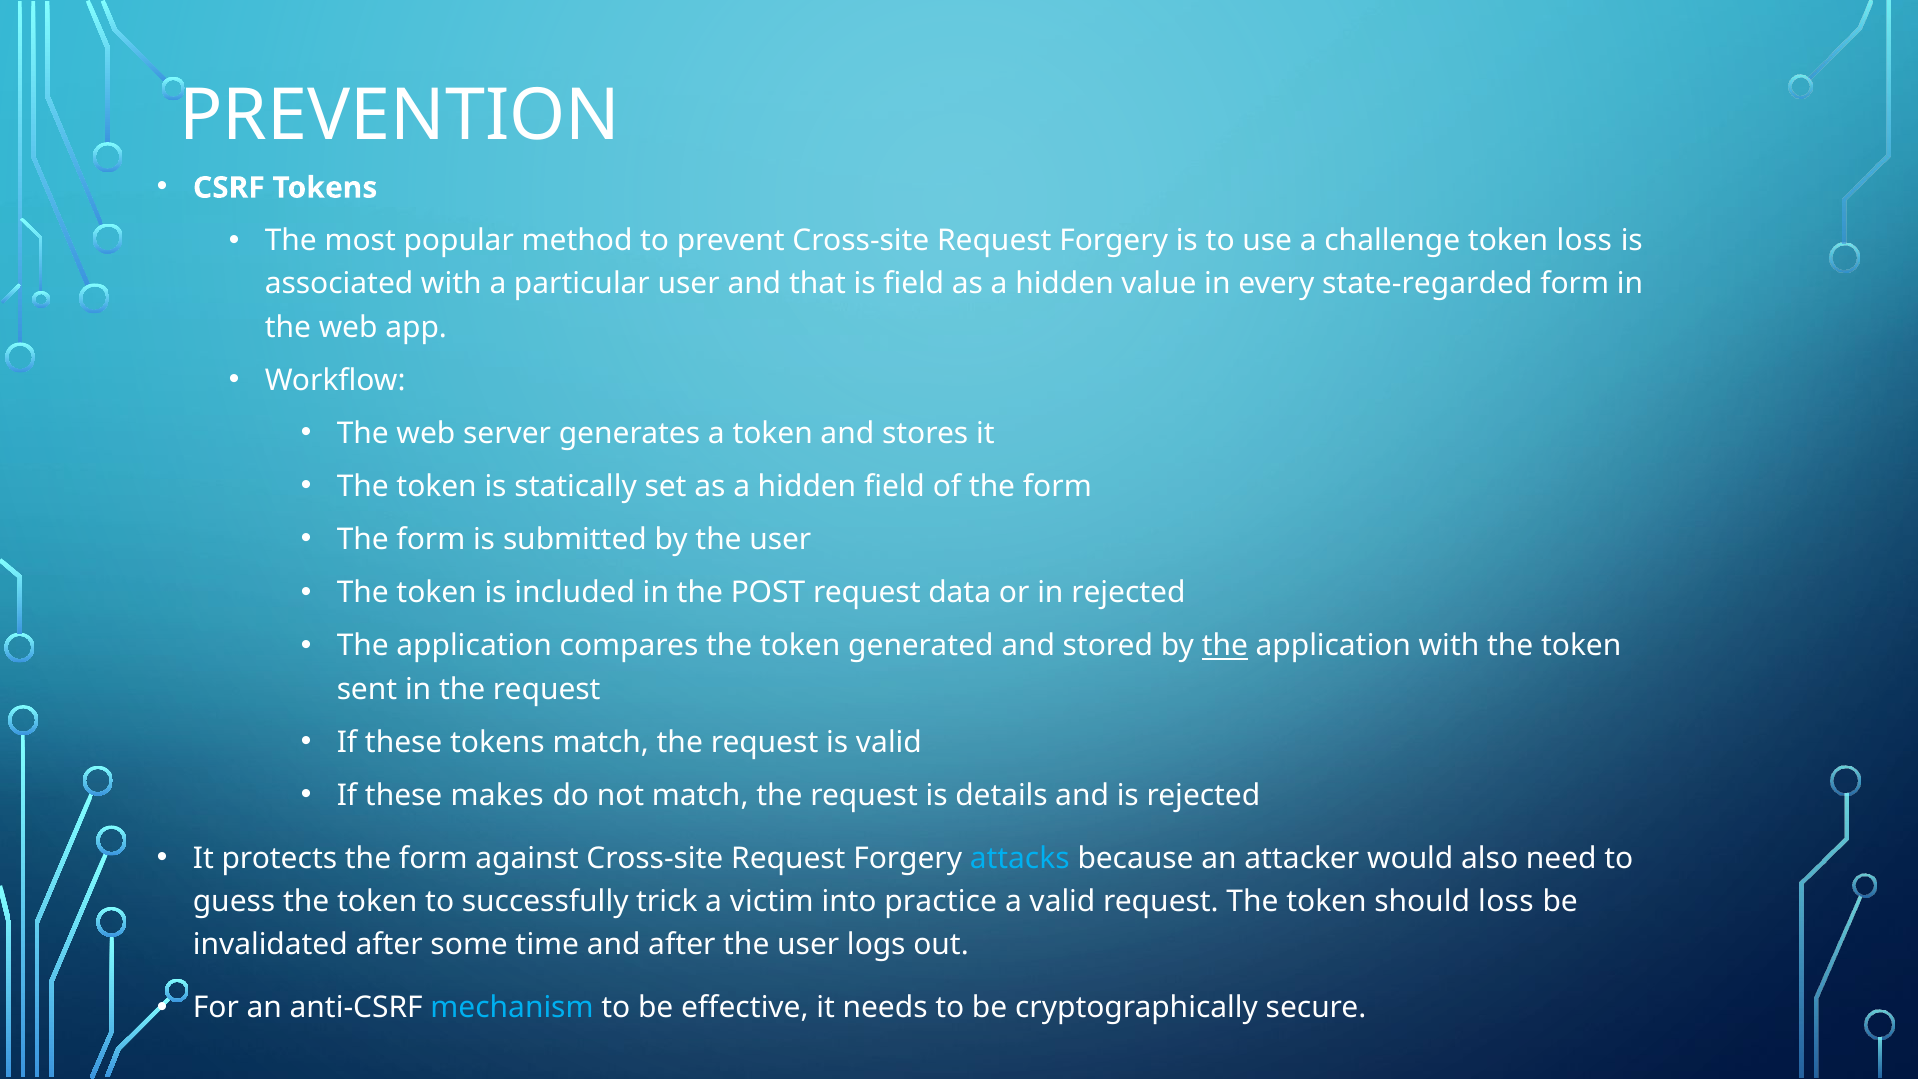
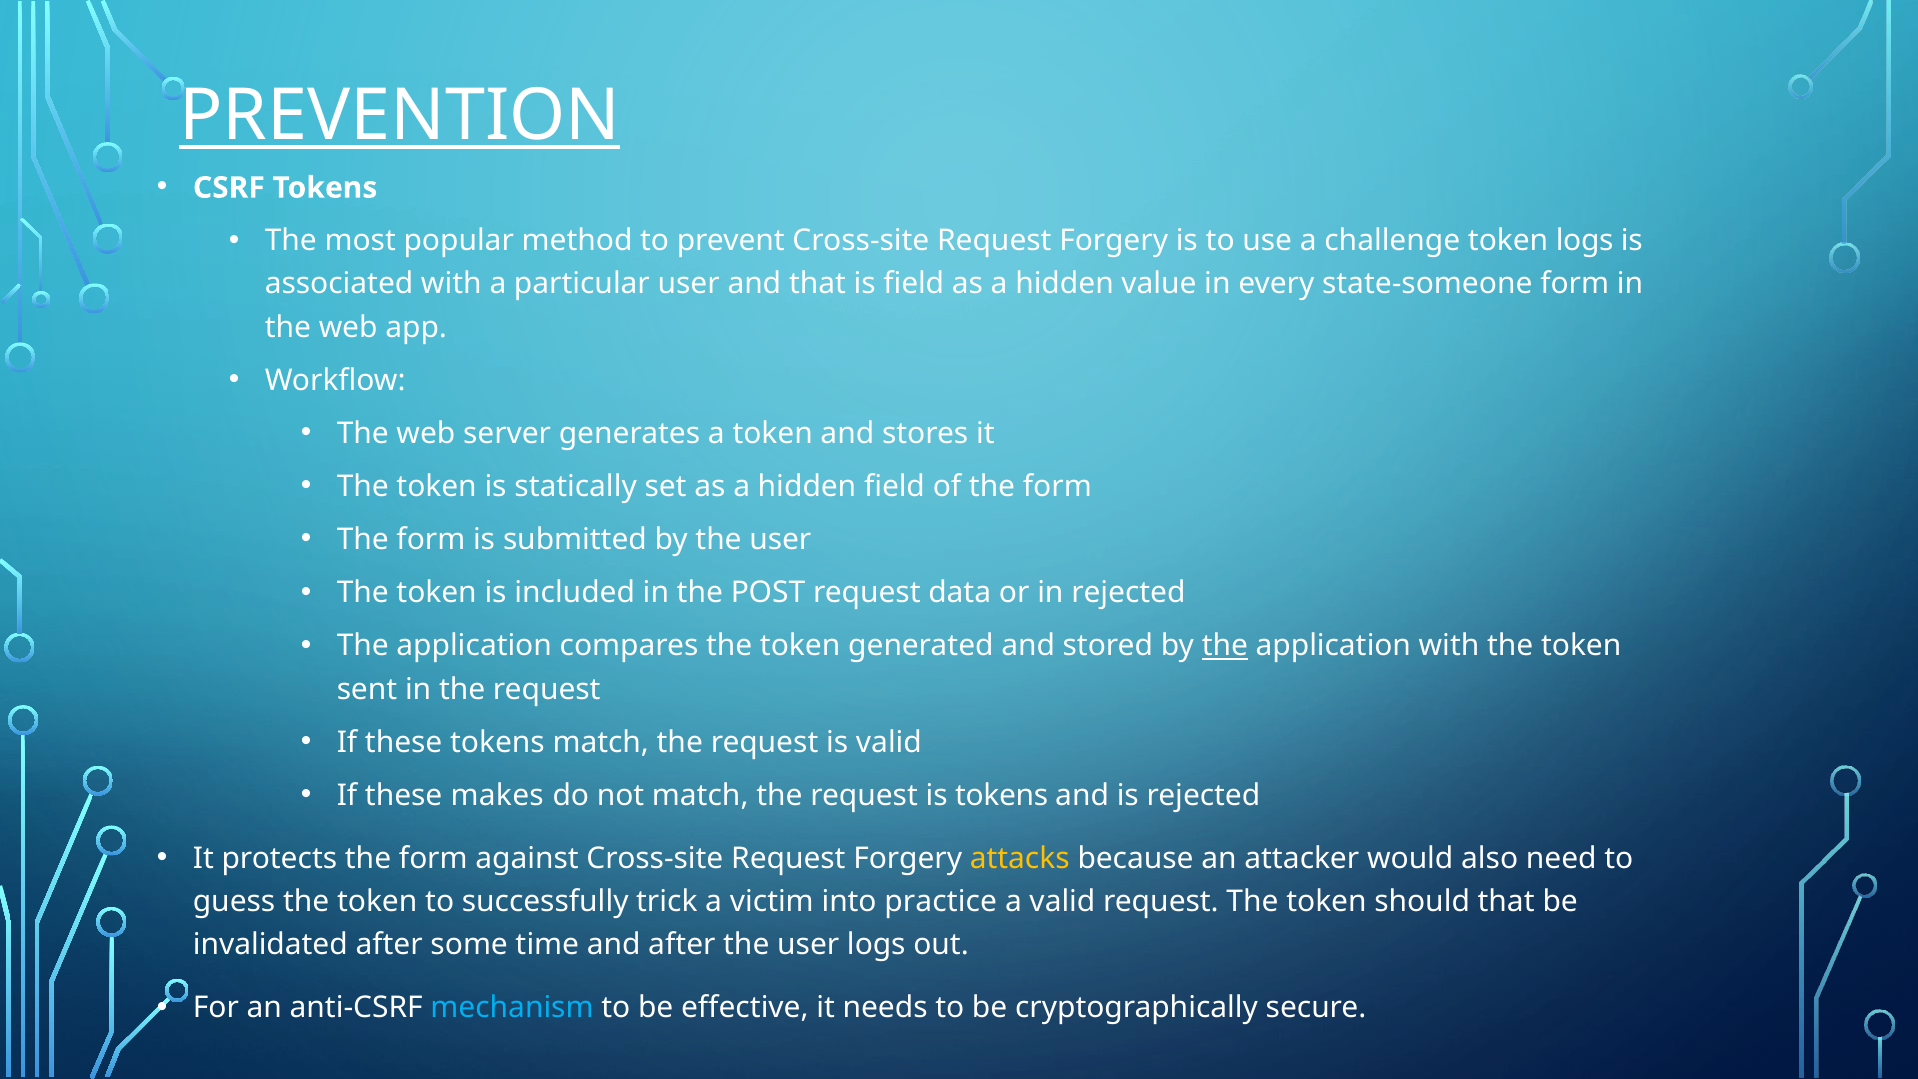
PREVENTION underline: none -> present (400, 116)
token loss: loss -> logs (1585, 241)
state-regarded: state-regarded -> state-someone (1427, 284)
is details: details -> tokens (1002, 795)
attacks colour: light blue -> yellow (1020, 858)
should loss: loss -> that (1506, 902)
